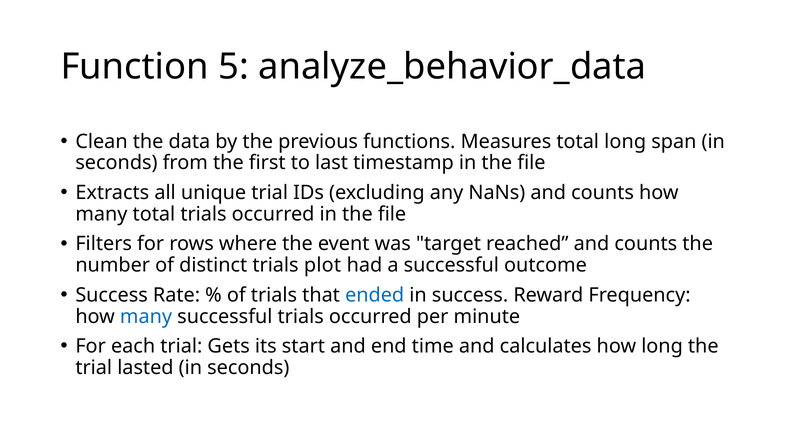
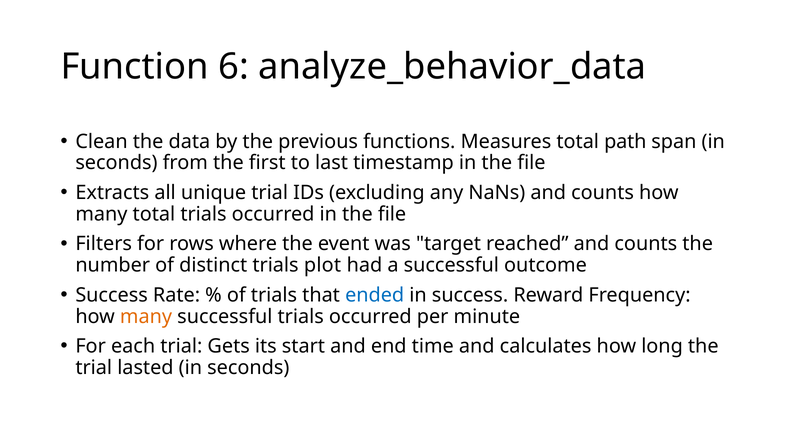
5: 5 -> 6 (234, 67)
total long: long -> path (625, 141)
many colour: blue -> orange (146, 316)
